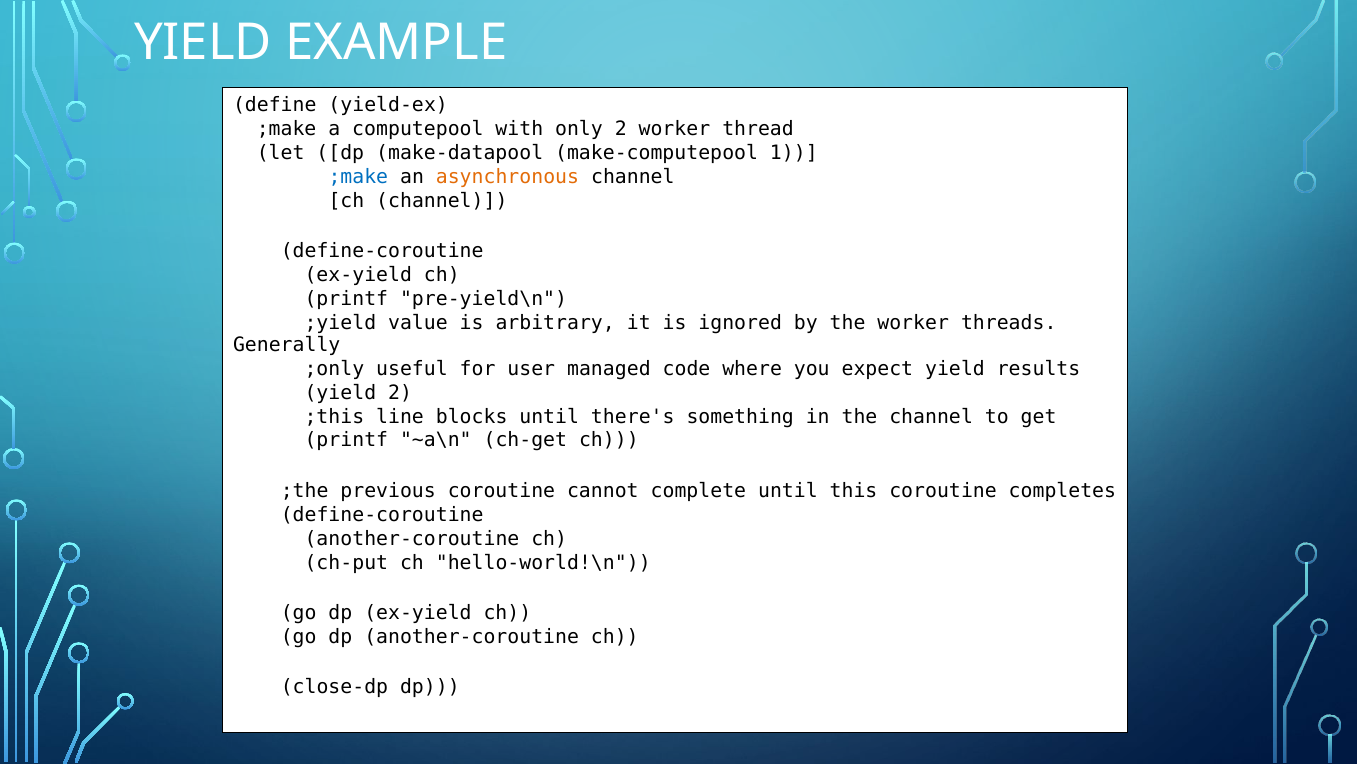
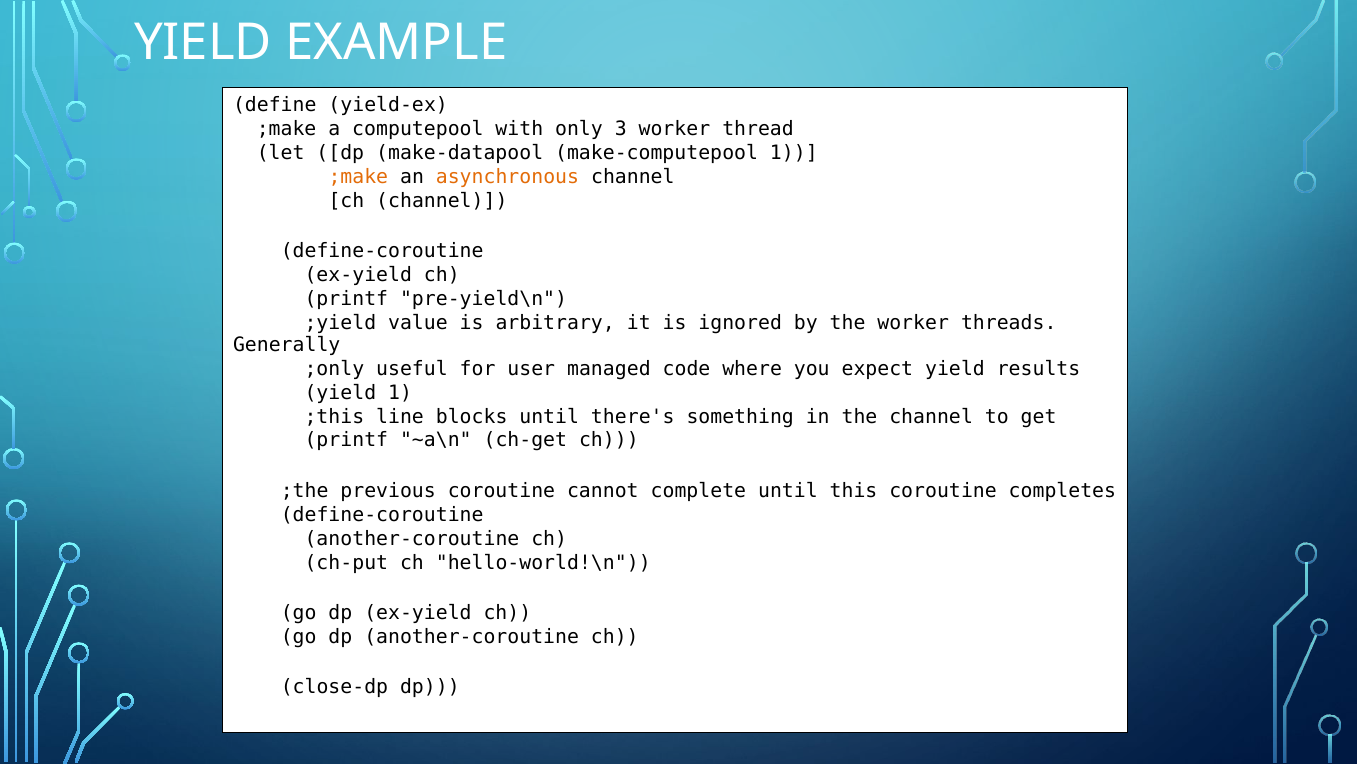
only 2: 2 -> 3 (621, 129)
;make colour: blue -> orange (358, 177)
yield 2: 2 -> 1 (400, 392)
